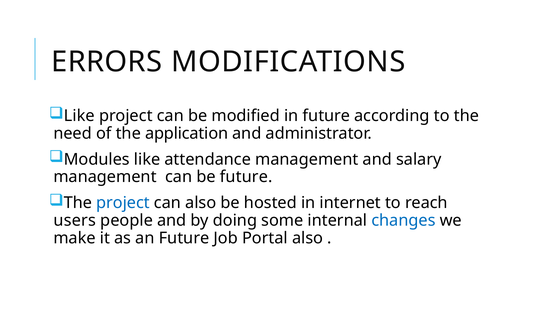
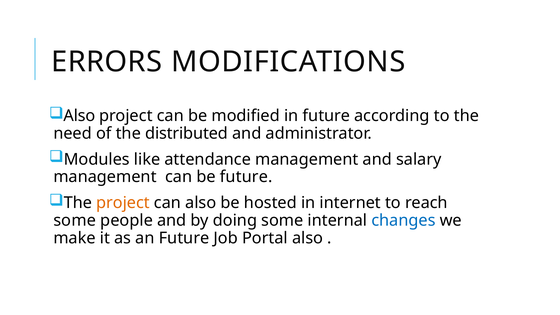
Like: Like -> Also (79, 116)
application: application -> distributed (187, 133)
project colour: blue -> orange (123, 203)
users: users -> some (75, 220)
